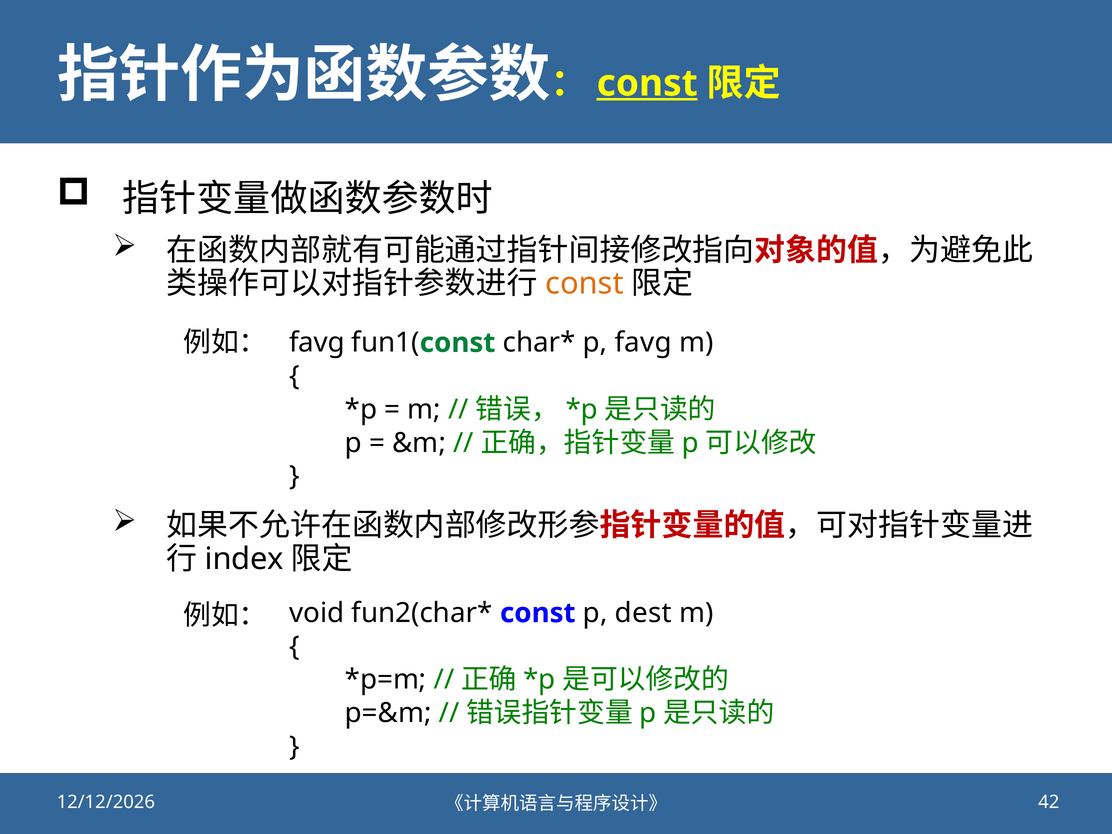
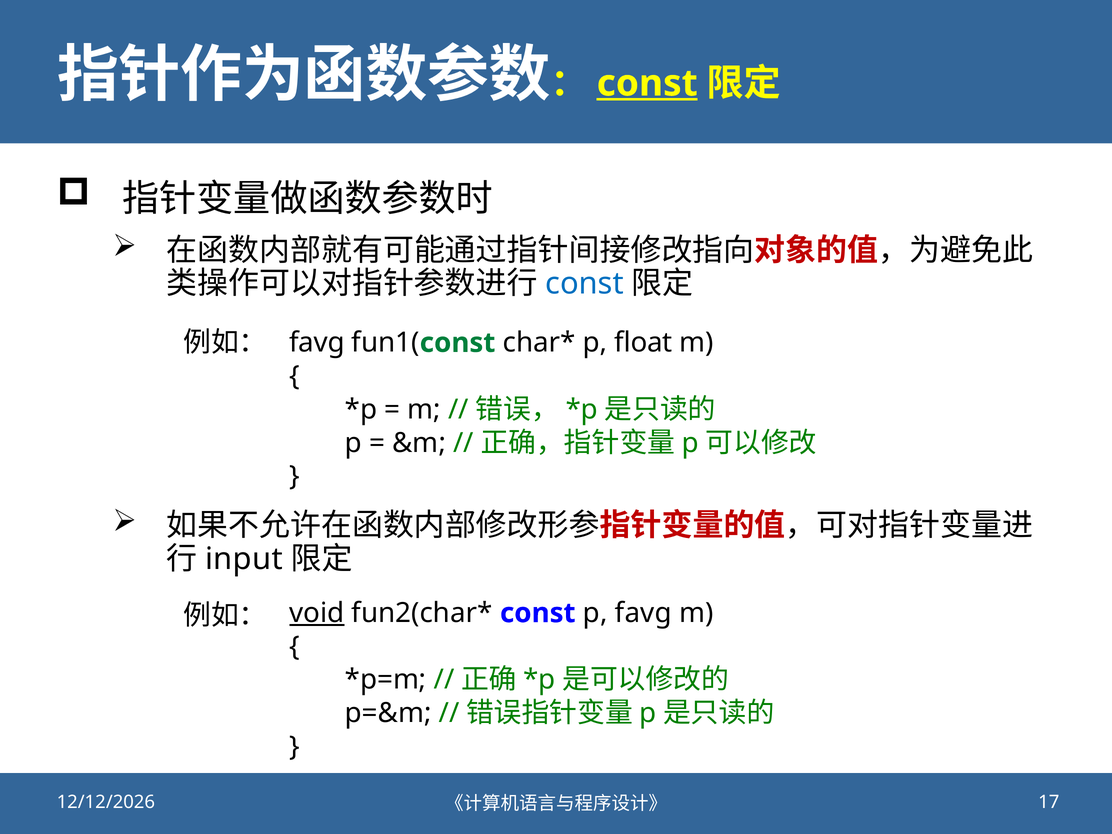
const colour: orange -> blue (585, 284)
p favg: favg -> float (643, 343)
index: index -> input (244, 559)
void underline: none -> present (317, 613)
p dest: dest -> favg (643, 613)
42: 42 -> 17 (1049, 802)
